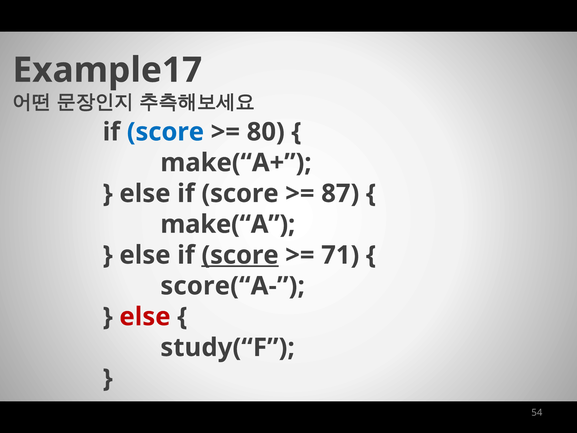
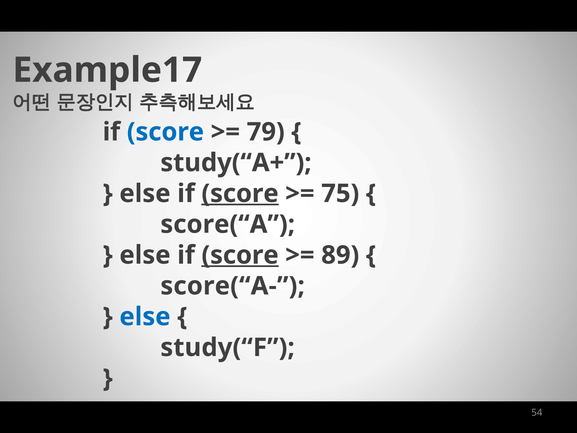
80: 80 -> 79 (266, 132)
make(“A+: make(“A+ -> study(“A+ (236, 163)
score underline: none -> present (240, 193)
87: 87 -> 75 (340, 193)
make(“A: make(“A -> score(“A (228, 224)
71: 71 -> 89 (340, 255)
else colour: red -> blue (145, 317)
